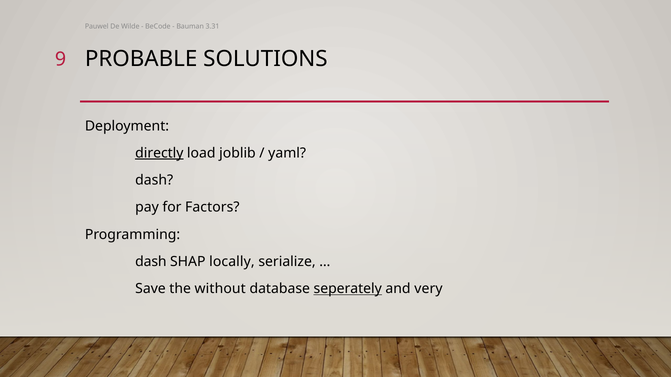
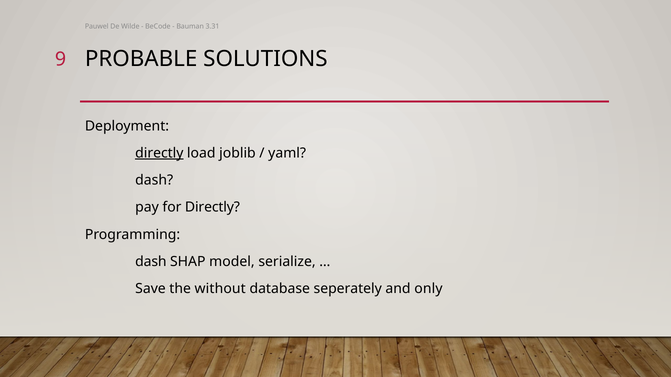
for Factors: Factors -> Directly (212, 208)
locally: locally -> model (232, 262)
seperately underline: present -> none (348, 289)
very: very -> only (428, 289)
